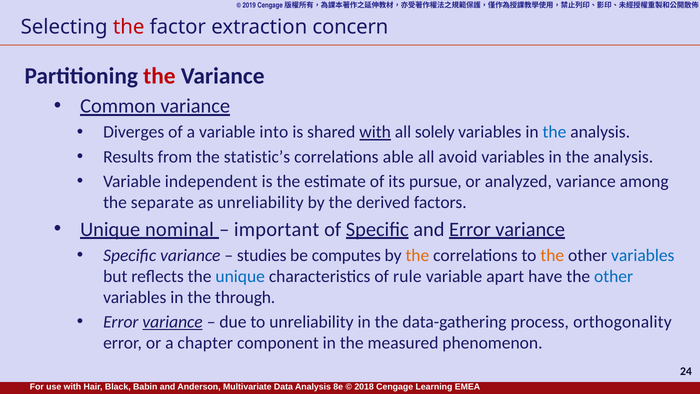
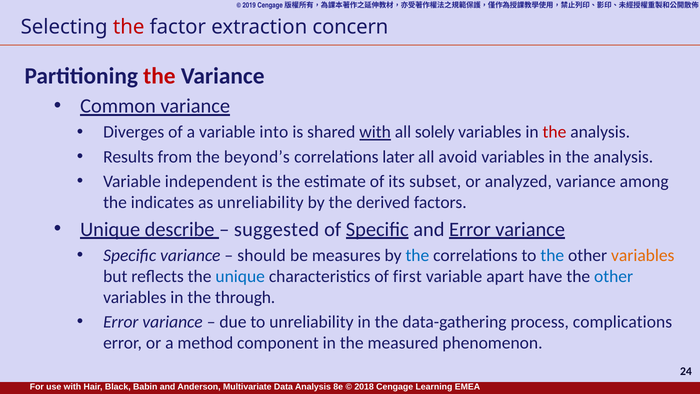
the colour: blue -> red (554, 132)
statistic’s: statistic’s -> beyond’s (257, 157)
able: able -> later (398, 157)
pursue: pursue -> subset (435, 181)
separate: separate -> indicates (162, 202)
nominal: nominal -> describe (180, 229)
important: important -> suggested (277, 229)
studies: studies -> should (262, 255)
computes: computes -> measures (346, 255)
the colour: orange -> blue (417, 255)
the colour: orange -> blue (552, 255)
variables colour: blue -> orange (643, 255)
rule: rule -> first (407, 276)
variance underline: present -> none (173, 322)
orthogonality: orthogonality -> complications (622, 322)
chapter: chapter -> method (205, 343)
